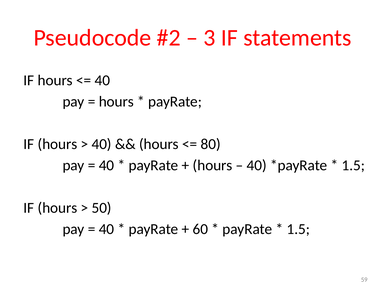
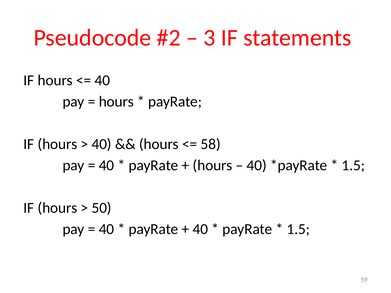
80: 80 -> 58 (211, 144)
60: 60 -> 40 (200, 229)
